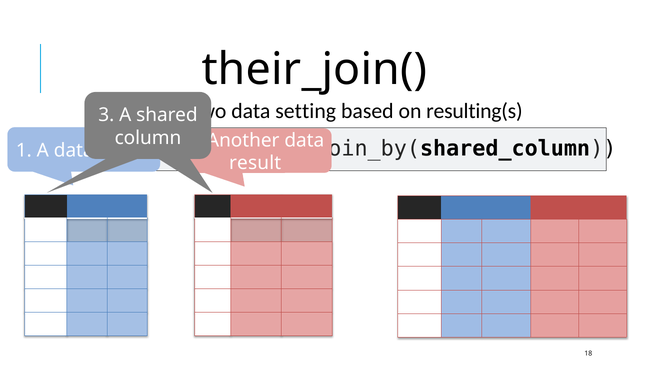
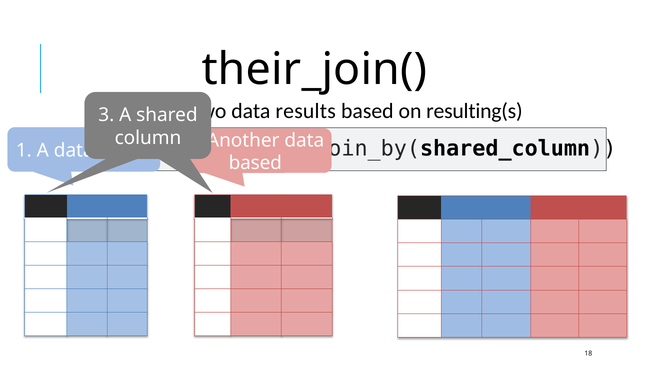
setting: setting -> results (306, 111)
result: result -> based (255, 163)
